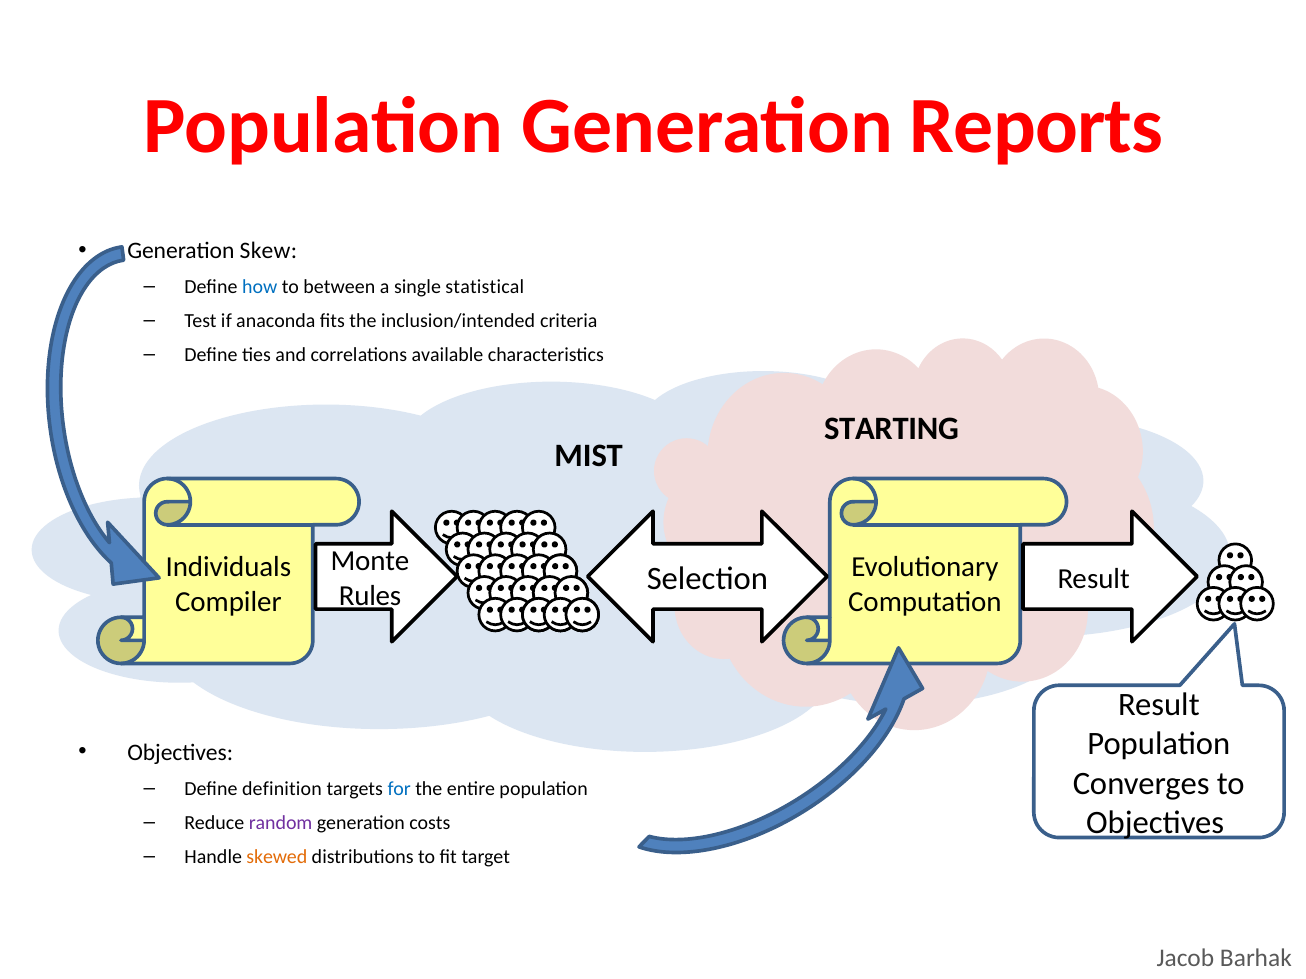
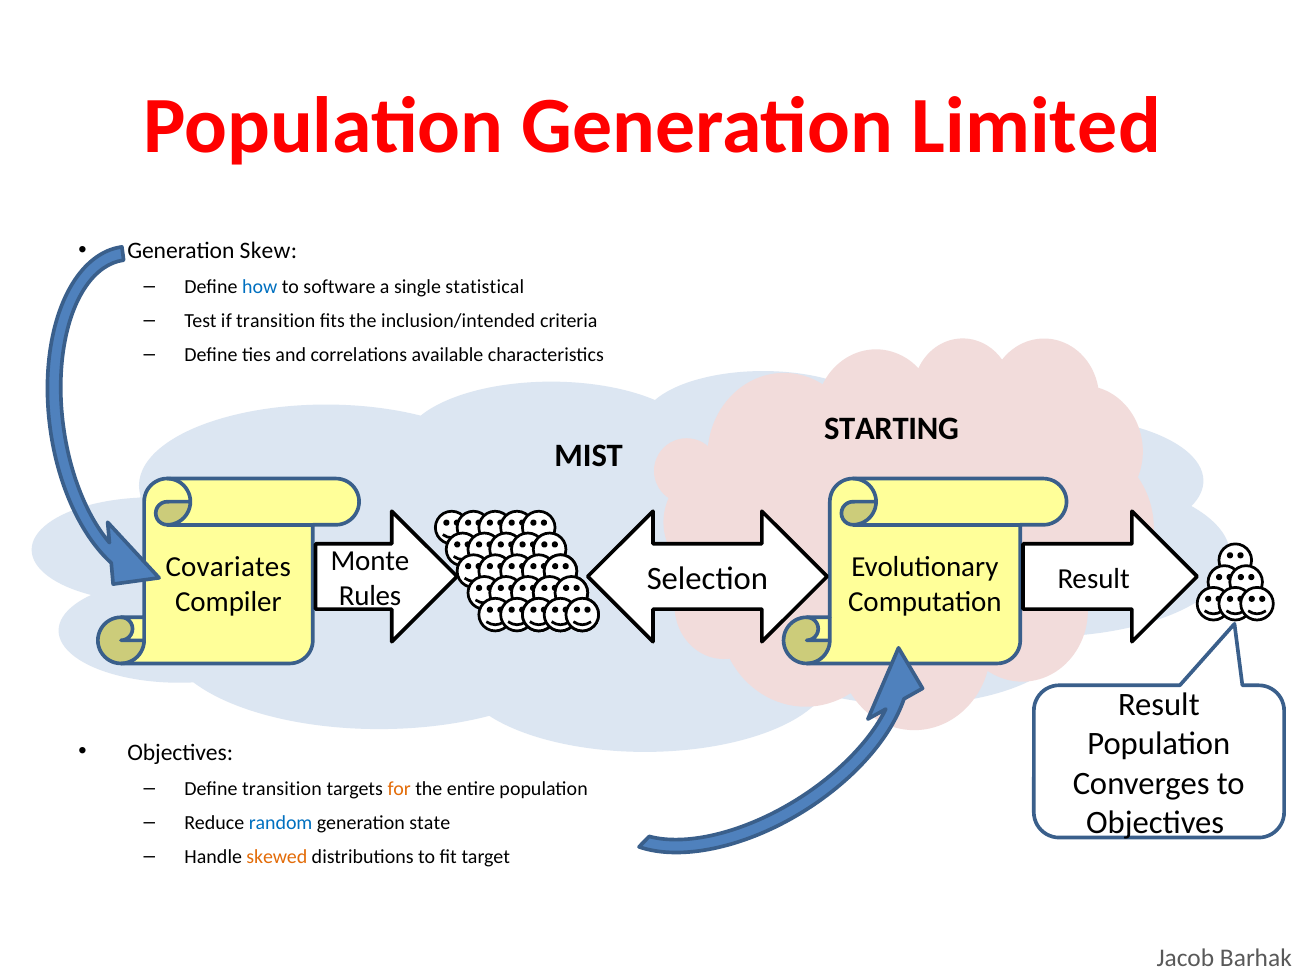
Reports: Reports -> Limited (1036, 126)
between: between -> software (339, 287)
if anaconda: anaconda -> transition (276, 321)
Individuals: Individuals -> Covariates (228, 567)
Define definition: definition -> transition (282, 789)
for colour: blue -> orange (399, 789)
random colour: purple -> blue (281, 823)
costs: costs -> state (430, 823)
